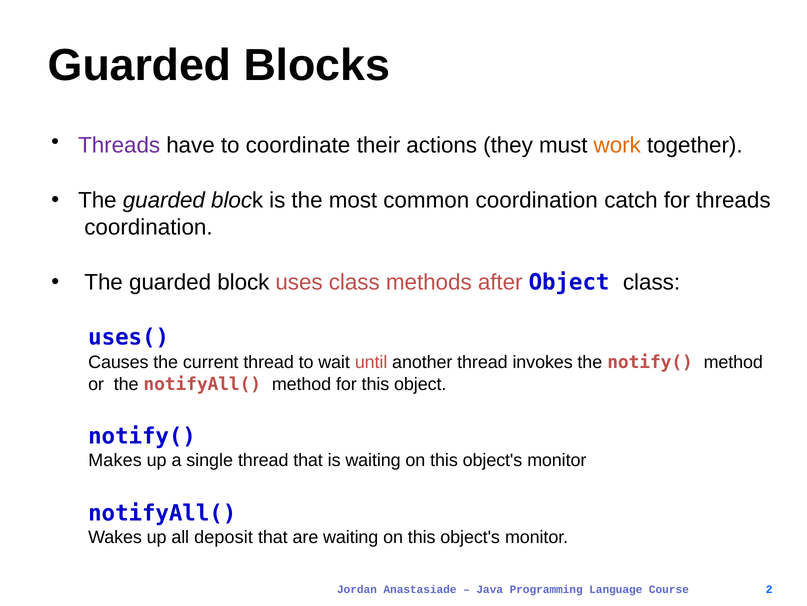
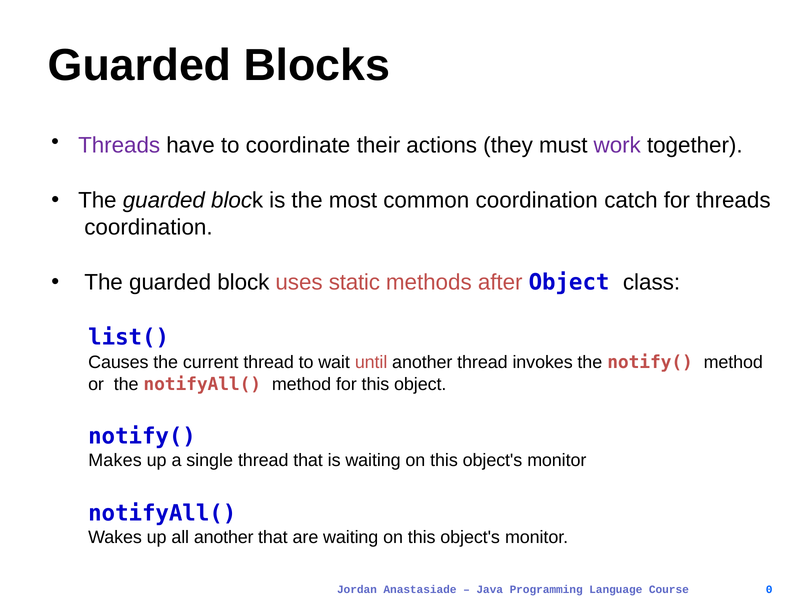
work colour: orange -> purple (617, 145)
uses class: class -> static (354, 282)
uses(: uses( -> list( (129, 337)
all deposit: deposit -> another (224, 537)
2: 2 -> 0 (769, 589)
